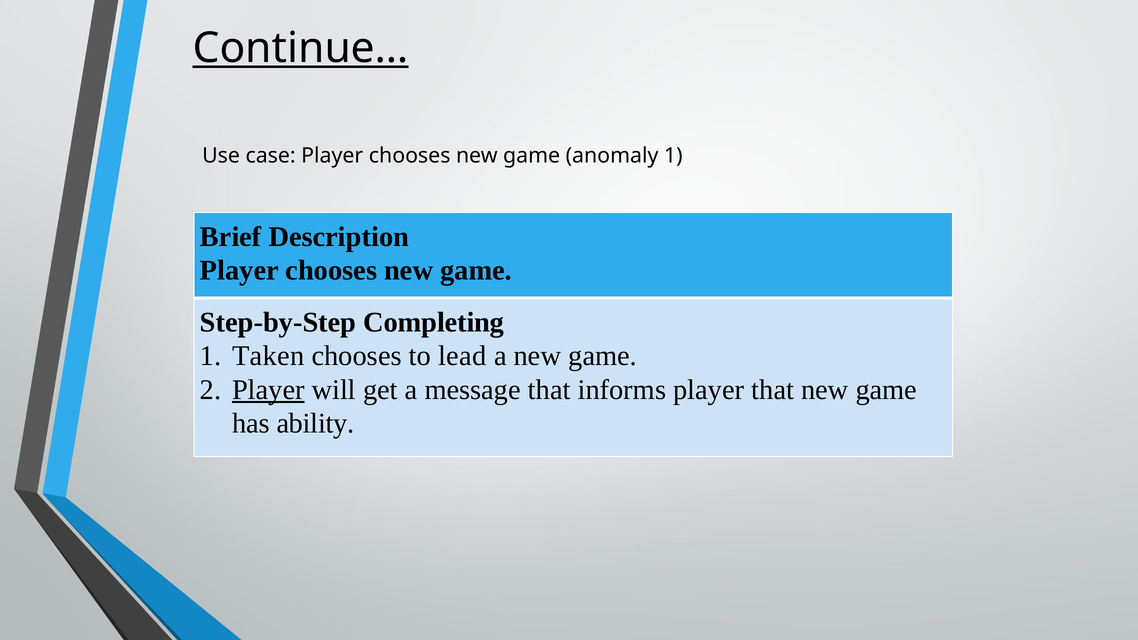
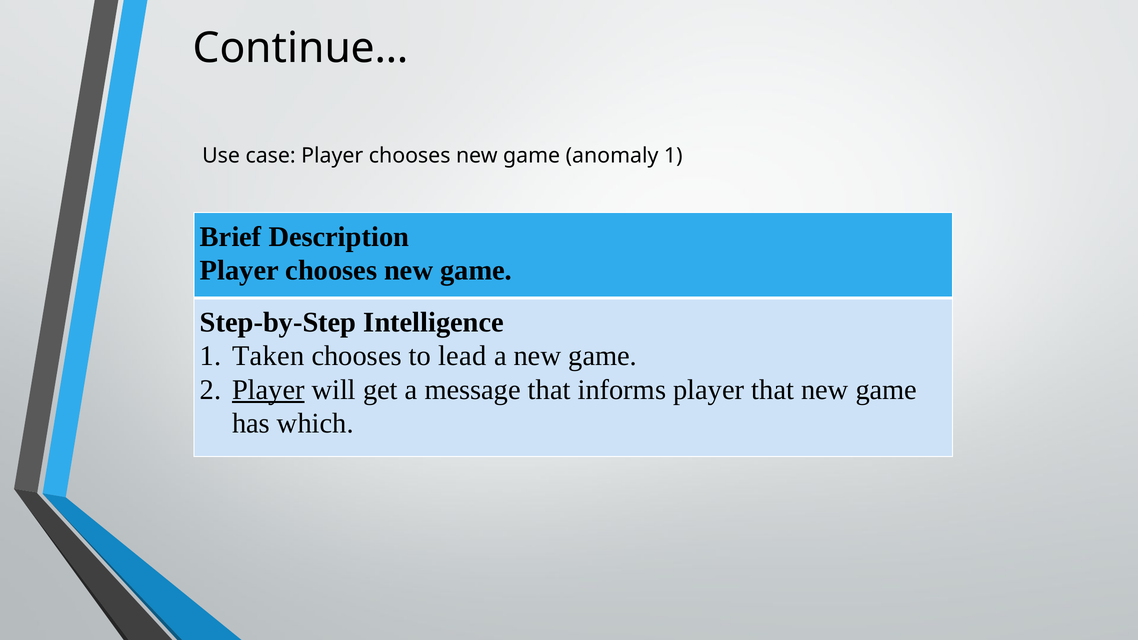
Continue… underline: present -> none (301, 48)
Completing: Completing -> Intelligence (434, 322)
ability: ability -> which (315, 423)
